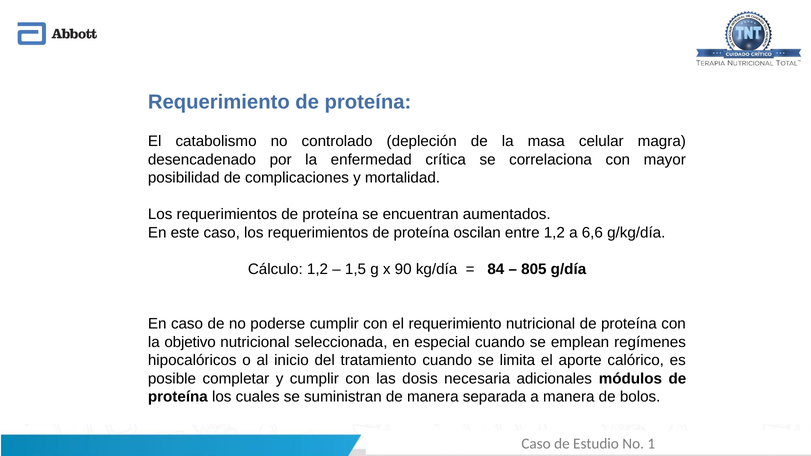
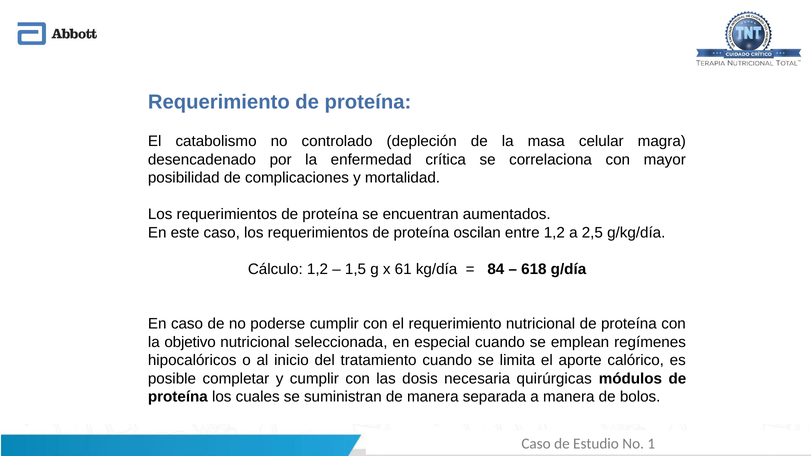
6,6: 6,6 -> 2,5 (592, 233)
90: 90 -> 61 (403, 269)
805: 805 -> 618 (534, 269)
adicionales: adicionales -> quirúrgicas (554, 379)
